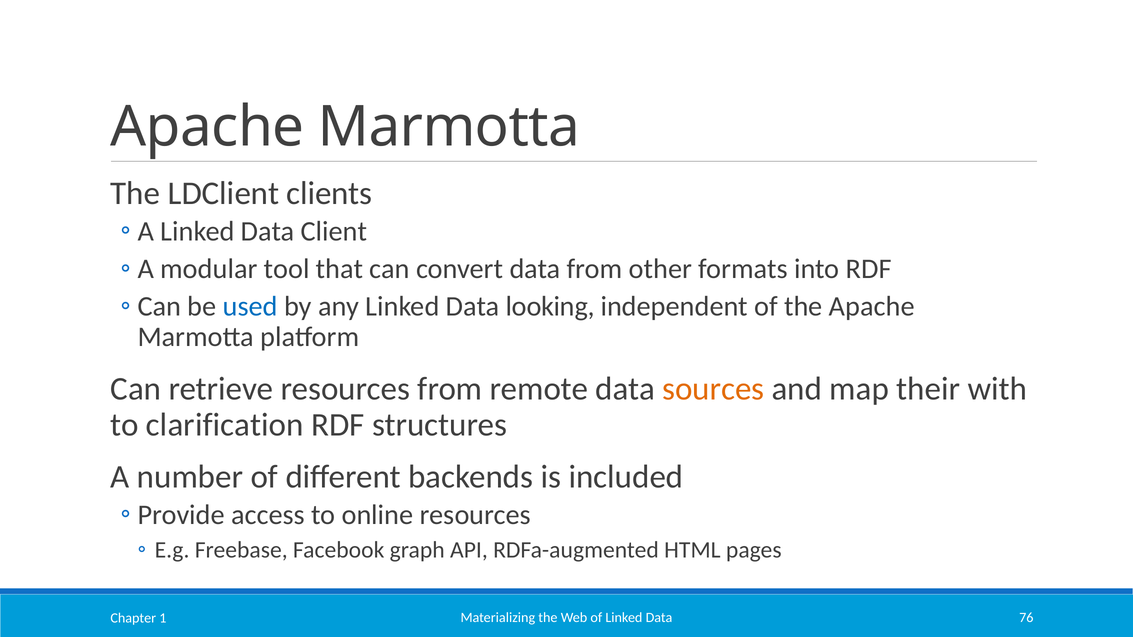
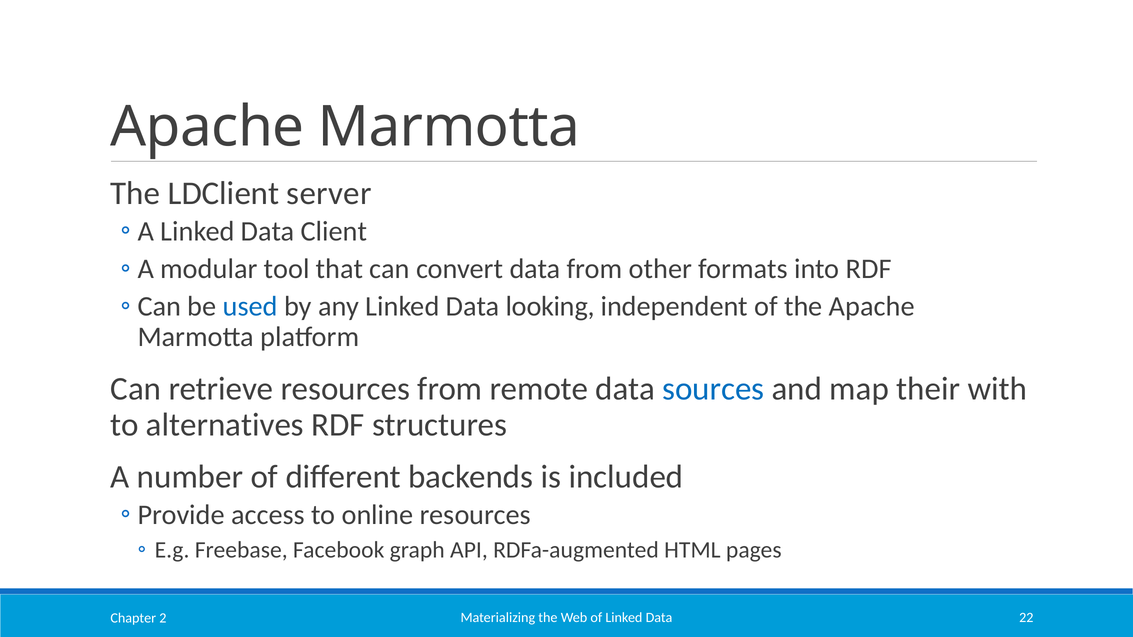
clients: clients -> server (329, 193)
sources colour: orange -> blue (713, 389)
clarification: clarification -> alternatives (225, 425)
76: 76 -> 22 (1026, 618)
1: 1 -> 2 (163, 618)
